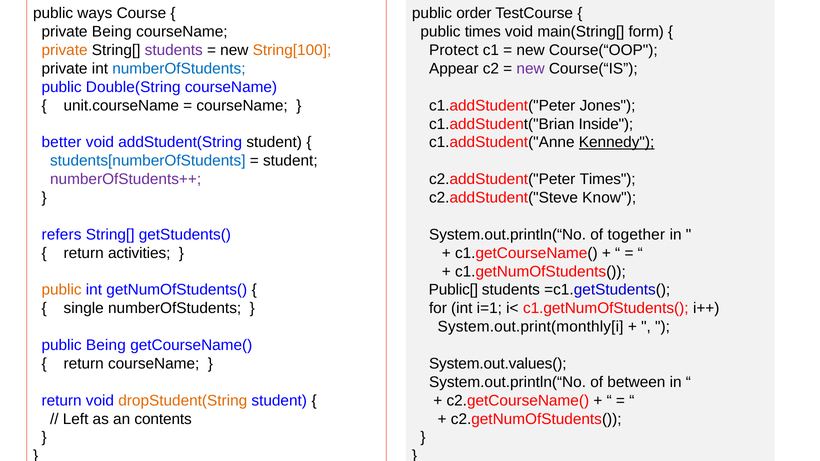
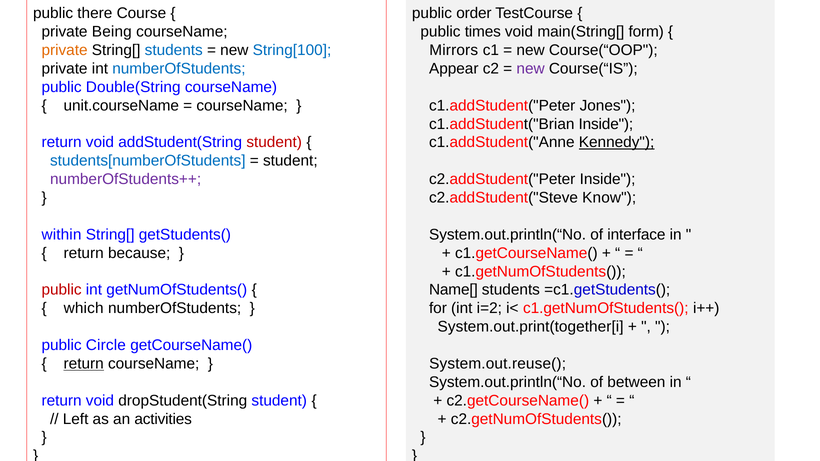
ways: ways -> there (95, 13)
students colour: purple -> blue (174, 50)
String[100 colour: orange -> blue (292, 50)
Protect: Protect -> Mirrors (454, 50)
better: better -> return (62, 142)
student colour: black -> red (274, 142)
c2.addStudent("Peter Times: Times -> Inside (608, 179)
refers: refers -> within (61, 235)
together: together -> interface (636, 235)
activities: activities -> because (139, 253)
public colour: orange -> red (62, 290)
Public[: Public[ -> Name[ (453, 290)
single: single -> which (84, 309)
i=1: i=1 -> i=2 (489, 309)
System.out.print(monthly[i: System.out.print(monthly[i -> System.out.print(together[i (531, 327)
public Being: Being -> Circle (106, 345)
return underline: none -> present (84, 364)
System.out.values(: System.out.values( -> System.out.reuse( (498, 364)
dropStudent(String colour: orange -> black (183, 401)
contents: contents -> activities (163, 419)
